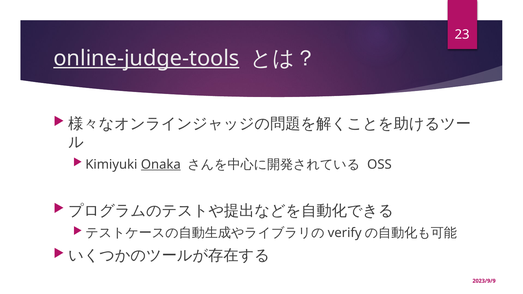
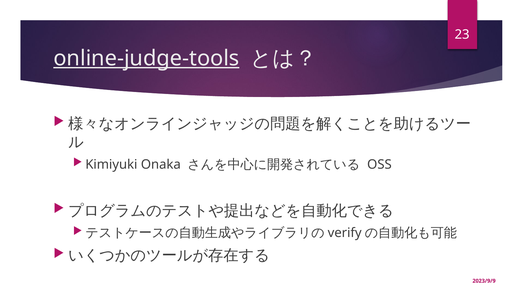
Onaka underline: present -> none (161, 164)
